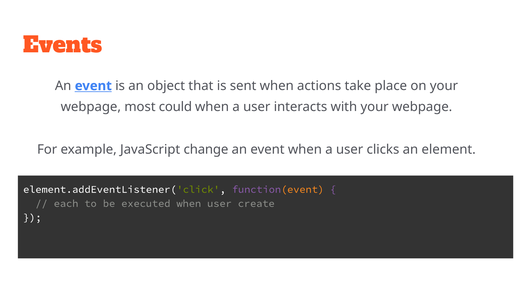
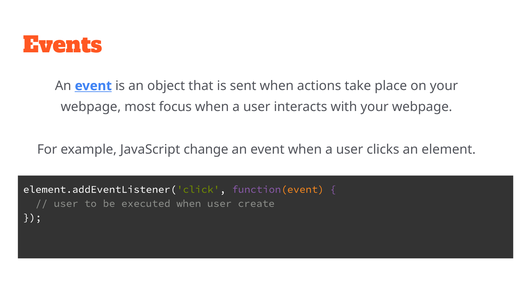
could: could -> focus (175, 107)
each: each -> user (66, 204)
